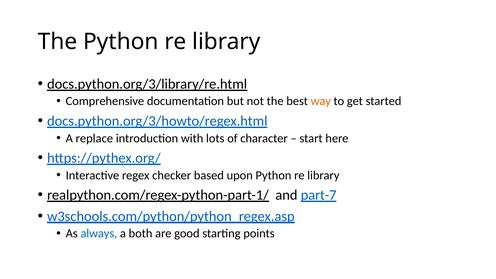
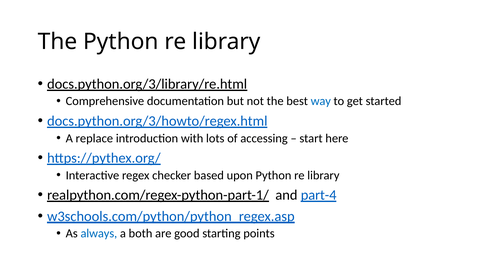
way colour: orange -> blue (321, 101)
character: character -> accessing (264, 138)
part-7: part-7 -> part-4 (319, 195)
